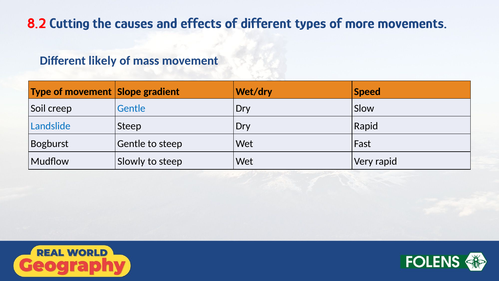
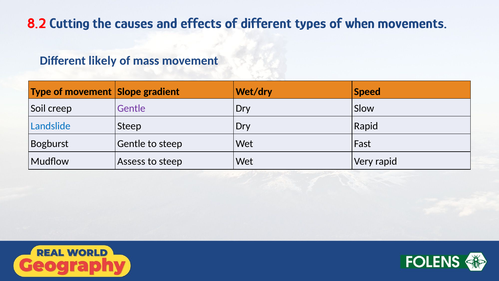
more: more -> when (360, 23)
Gentle colour: blue -> purple (131, 108)
Slowly: Slowly -> Assess (131, 161)
